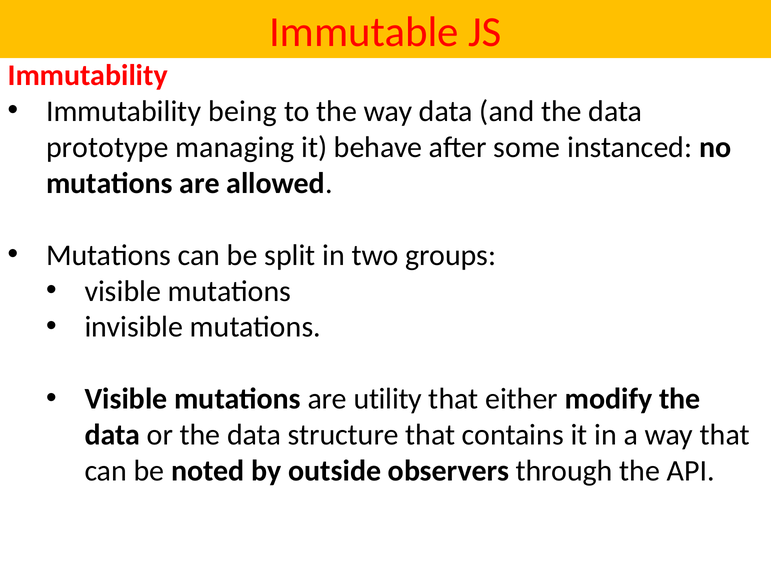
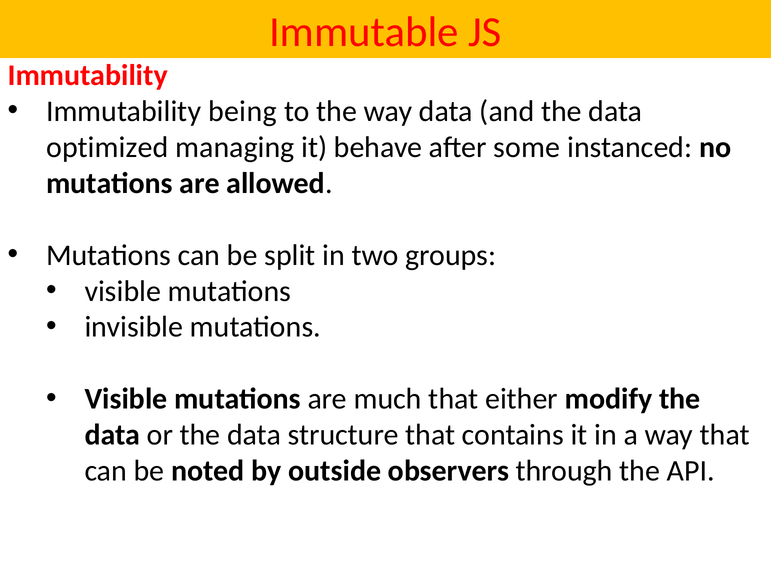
prototype: prototype -> optimized (107, 147)
utility: utility -> much (388, 399)
